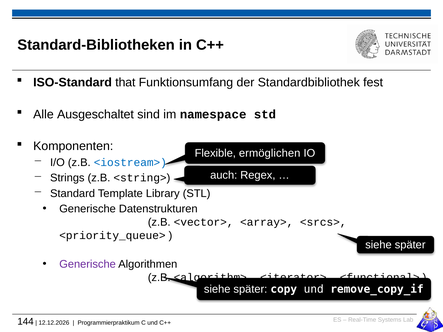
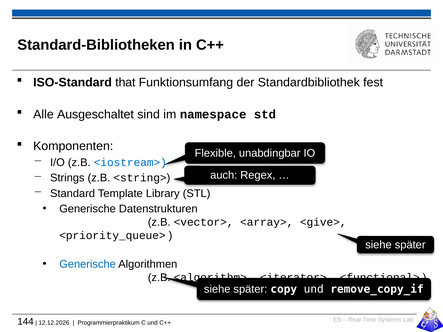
ermöglichen: ermöglichen -> unabdingbar (270, 153)
<srcs>: <srcs> -> <give> (323, 222)
Generische colour: purple -> blue (88, 264)
